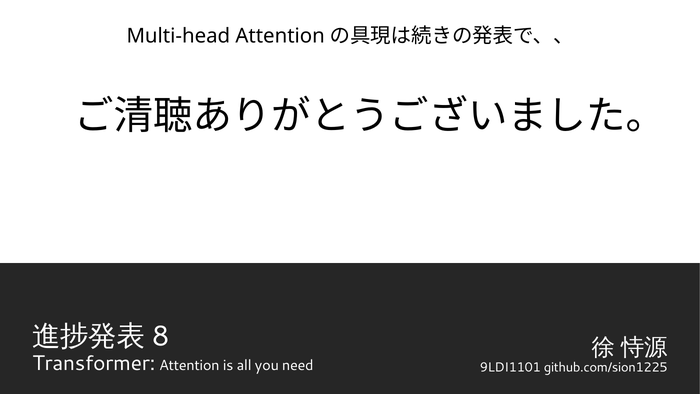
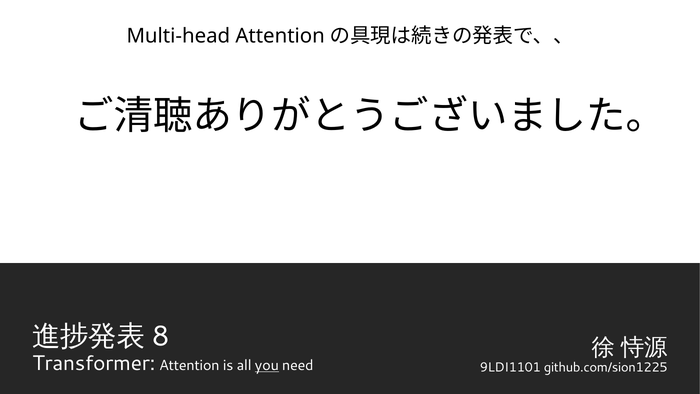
you underline: none -> present (267, 365)
